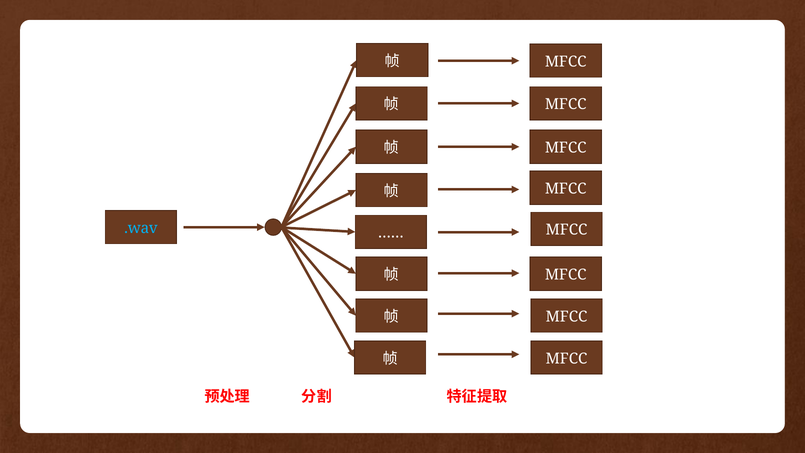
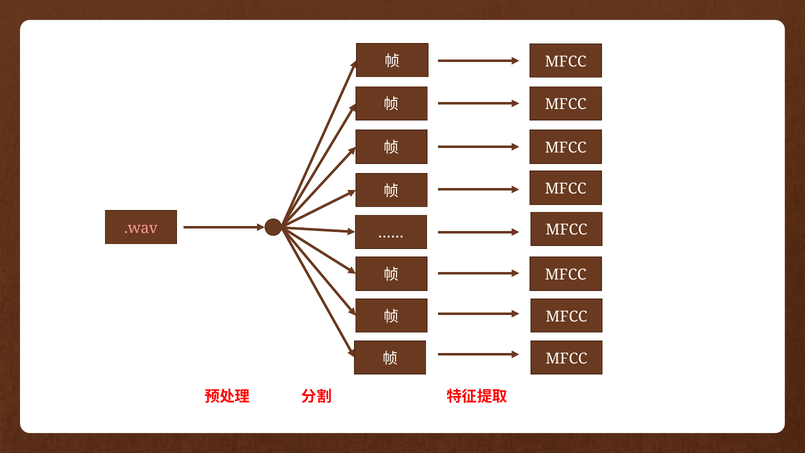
.wav colour: light blue -> pink (141, 228)
